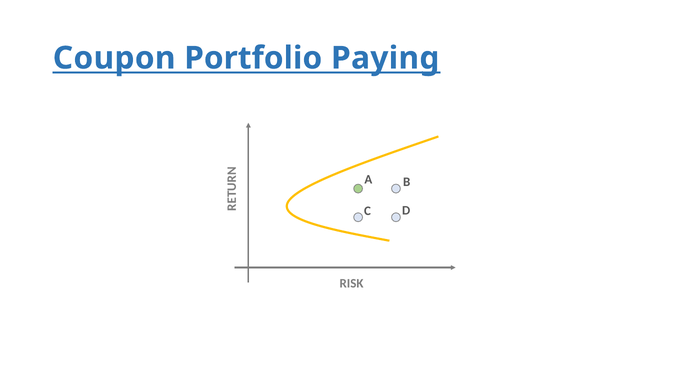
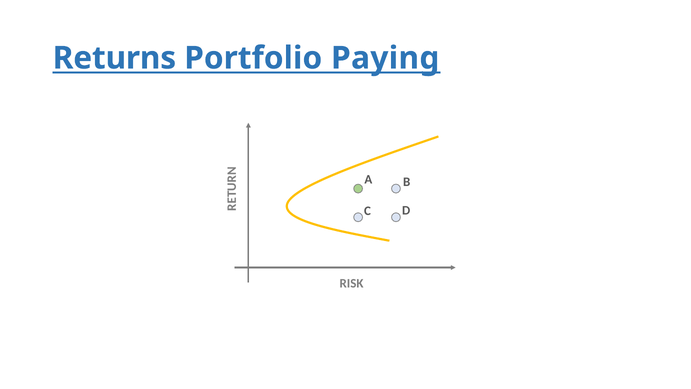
Coupon: Coupon -> Returns (114, 58)
